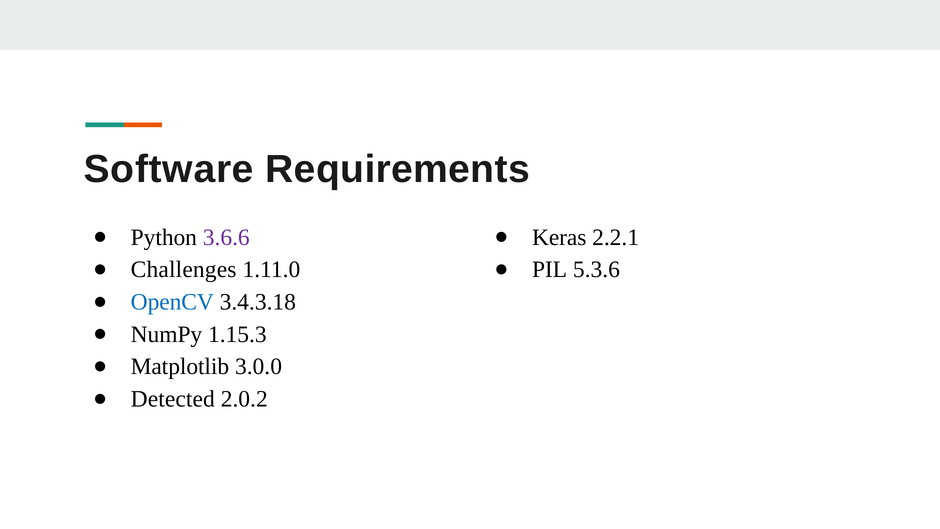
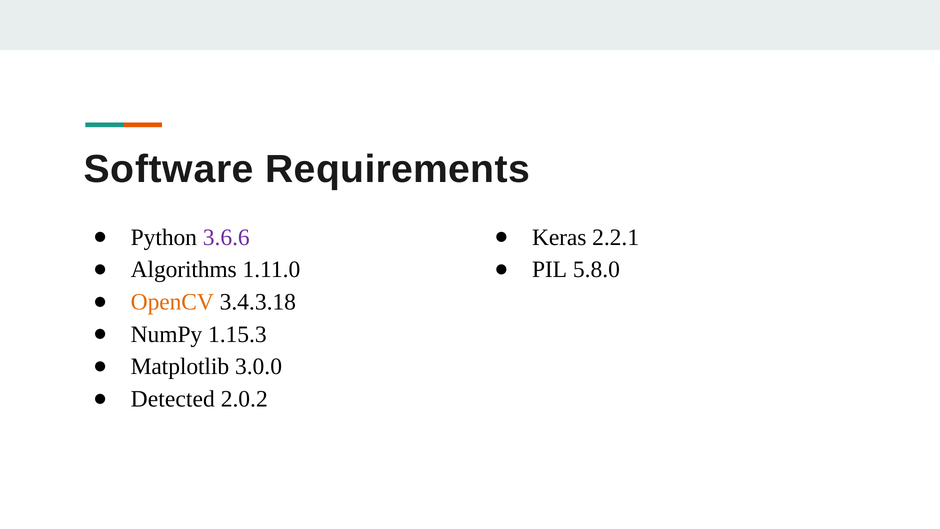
Challenges: Challenges -> Algorithms (184, 270)
5.3.6: 5.3.6 -> 5.8.0 (596, 270)
OpenCV colour: blue -> orange (172, 302)
